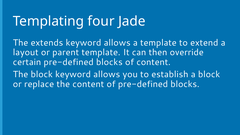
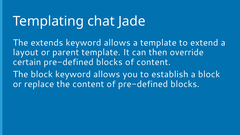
four: four -> chat (101, 21)
